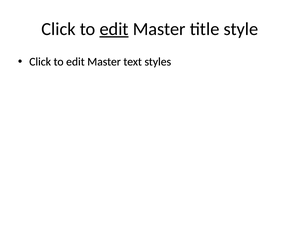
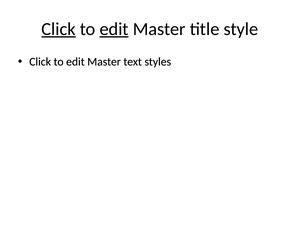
Click underline: none -> present (59, 29)
